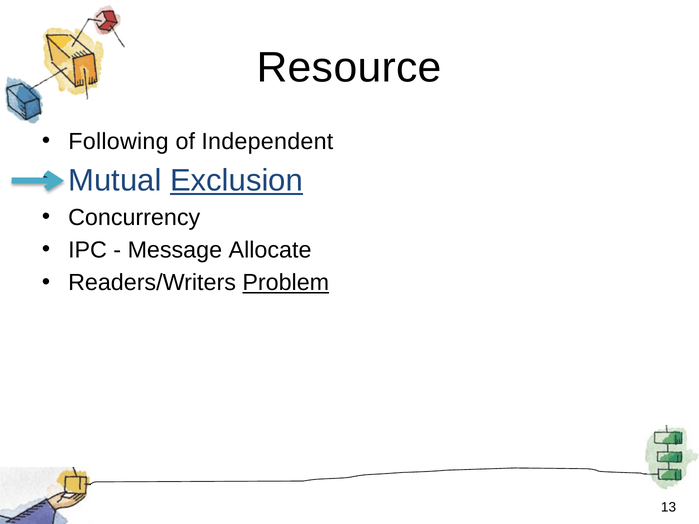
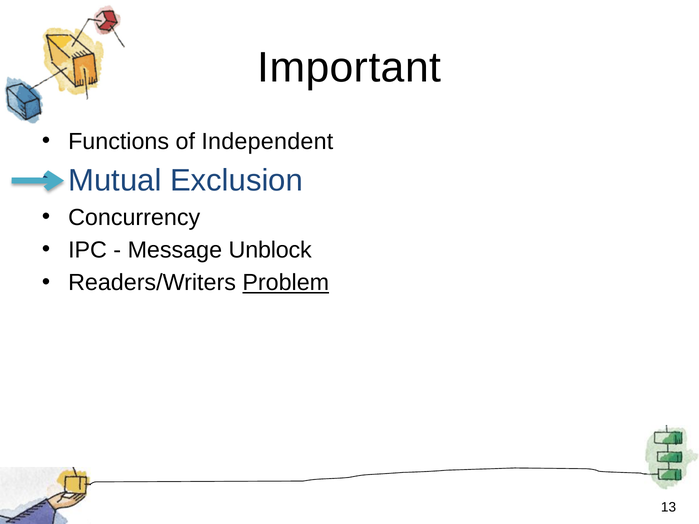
Resource: Resource -> Important (349, 68)
Following: Following -> Functions (119, 141)
Exclusion underline: present -> none (237, 181)
Allocate: Allocate -> Unblock (270, 250)
